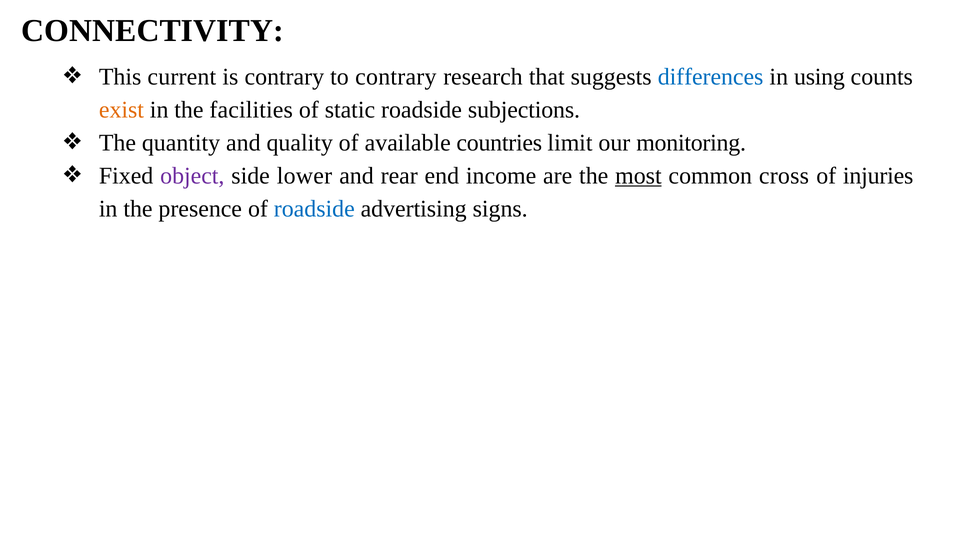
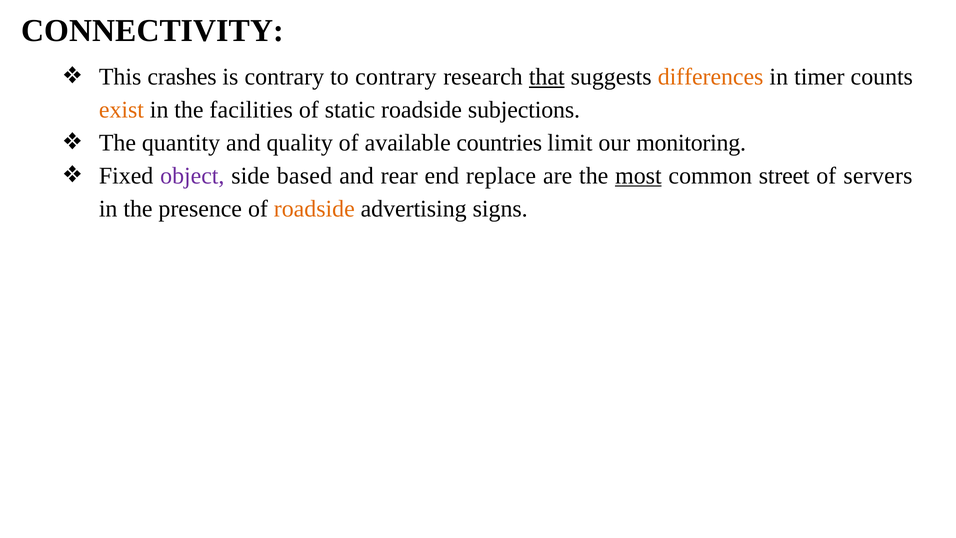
current: current -> crashes (182, 77)
that underline: none -> present (547, 77)
differences colour: blue -> orange (711, 77)
using: using -> timer (819, 77)
lower: lower -> based (304, 176)
income: income -> replace (501, 176)
cross: cross -> street (784, 176)
injuries: injuries -> servers (878, 176)
roadside colour: blue -> orange (314, 209)
